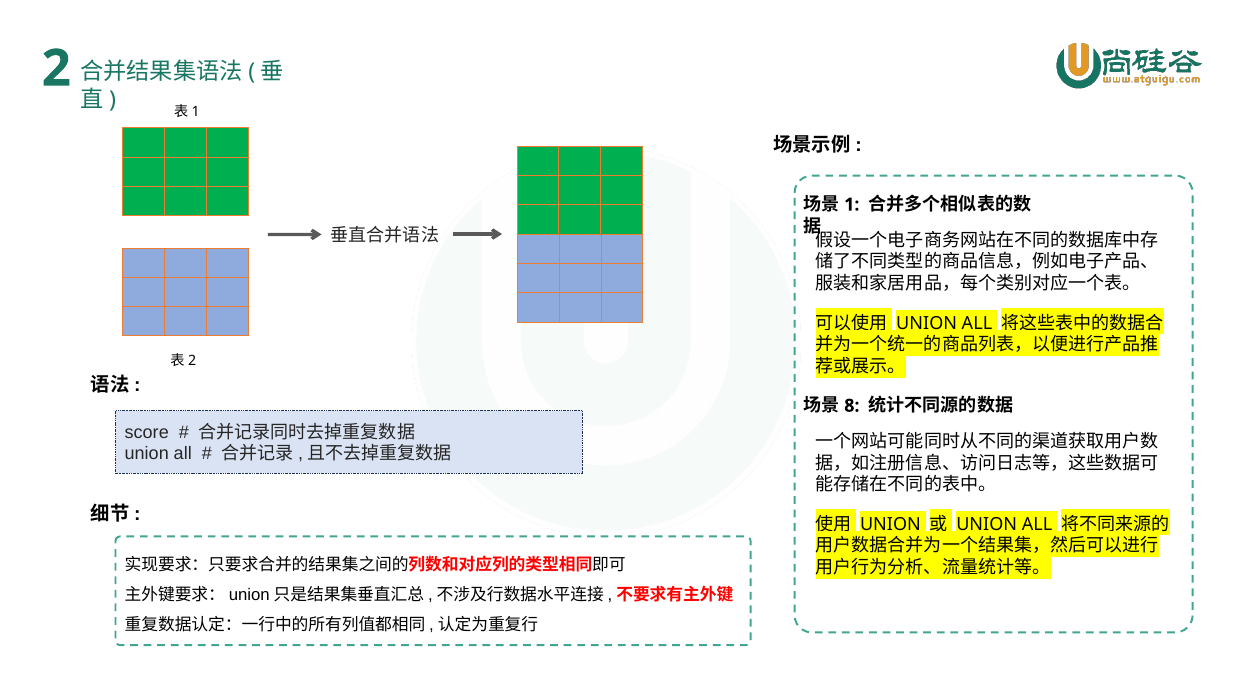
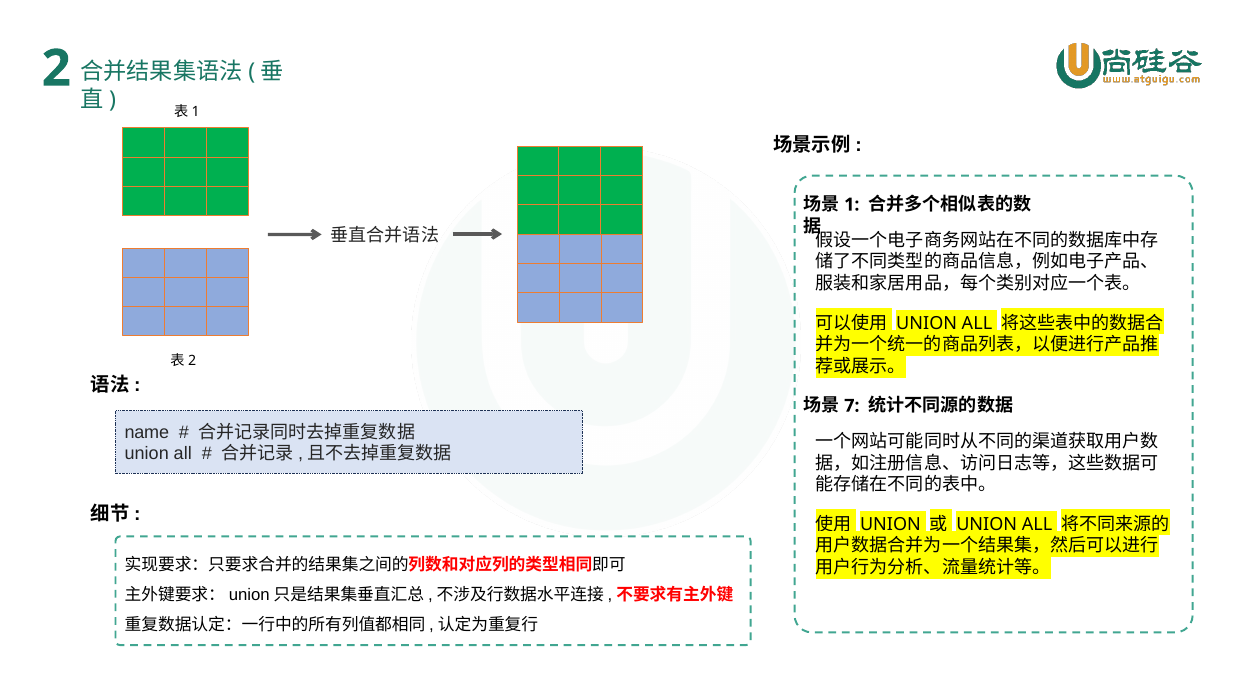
8: 8 -> 7 (852, 406)
score: score -> name (147, 432)
